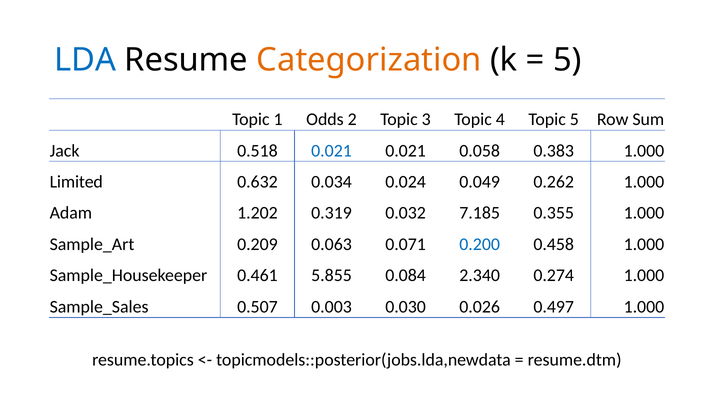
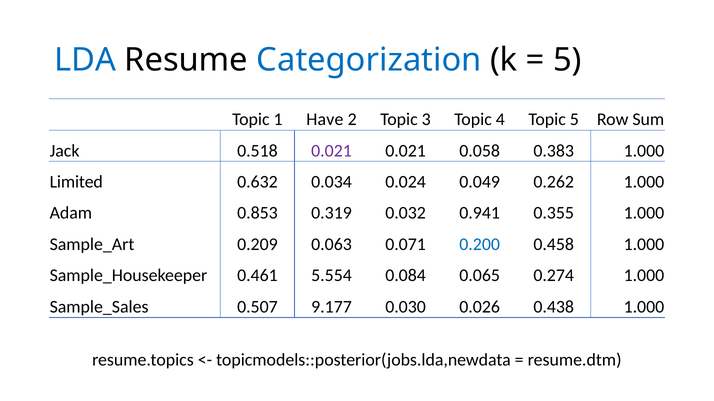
Categorization colour: orange -> blue (369, 60)
Odds: Odds -> Have (325, 120)
0.021 colour: blue -> purple (332, 151)
1.202: 1.202 -> 0.853 (257, 213)
7.185: 7.185 -> 0.941 (480, 213)
5.855: 5.855 -> 5.554 (332, 276)
2.340: 2.340 -> 0.065 (480, 276)
0.003: 0.003 -> 9.177 (332, 307)
0.497: 0.497 -> 0.438 (554, 307)
